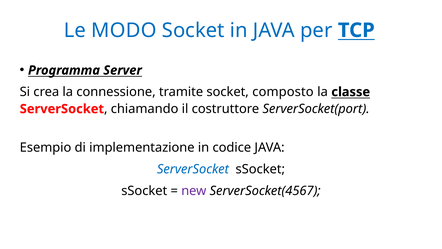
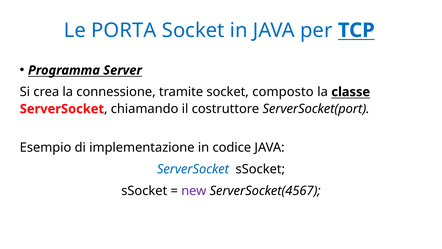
MODO: MODO -> PORTA (124, 30)
